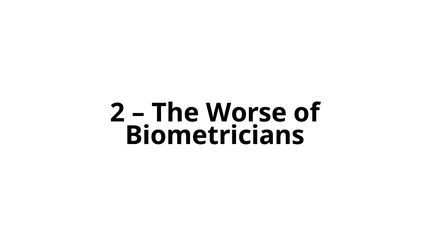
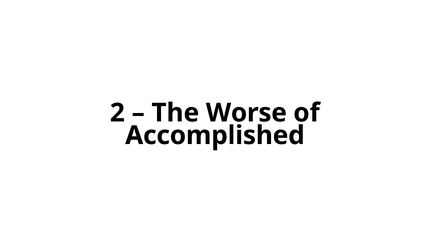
Biometricians: Biometricians -> Accomplished (215, 135)
